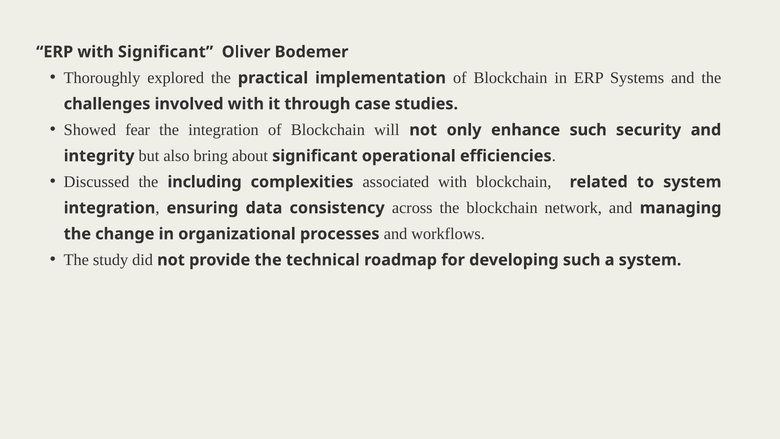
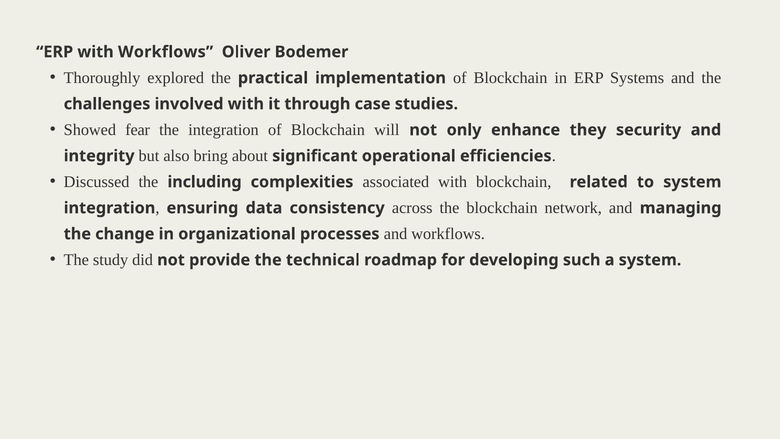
with Significant: Significant -> Workflows (166, 52)
enhance such: such -> they (588, 130)
